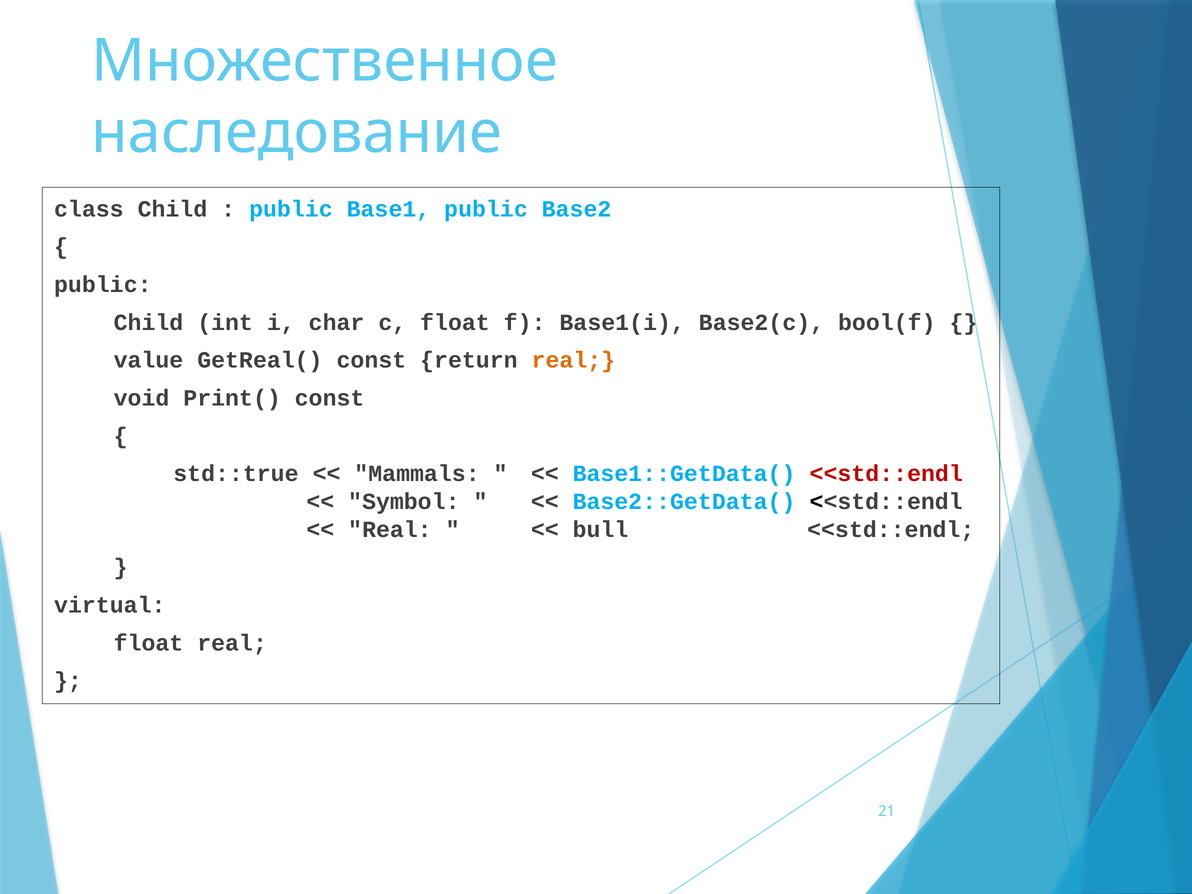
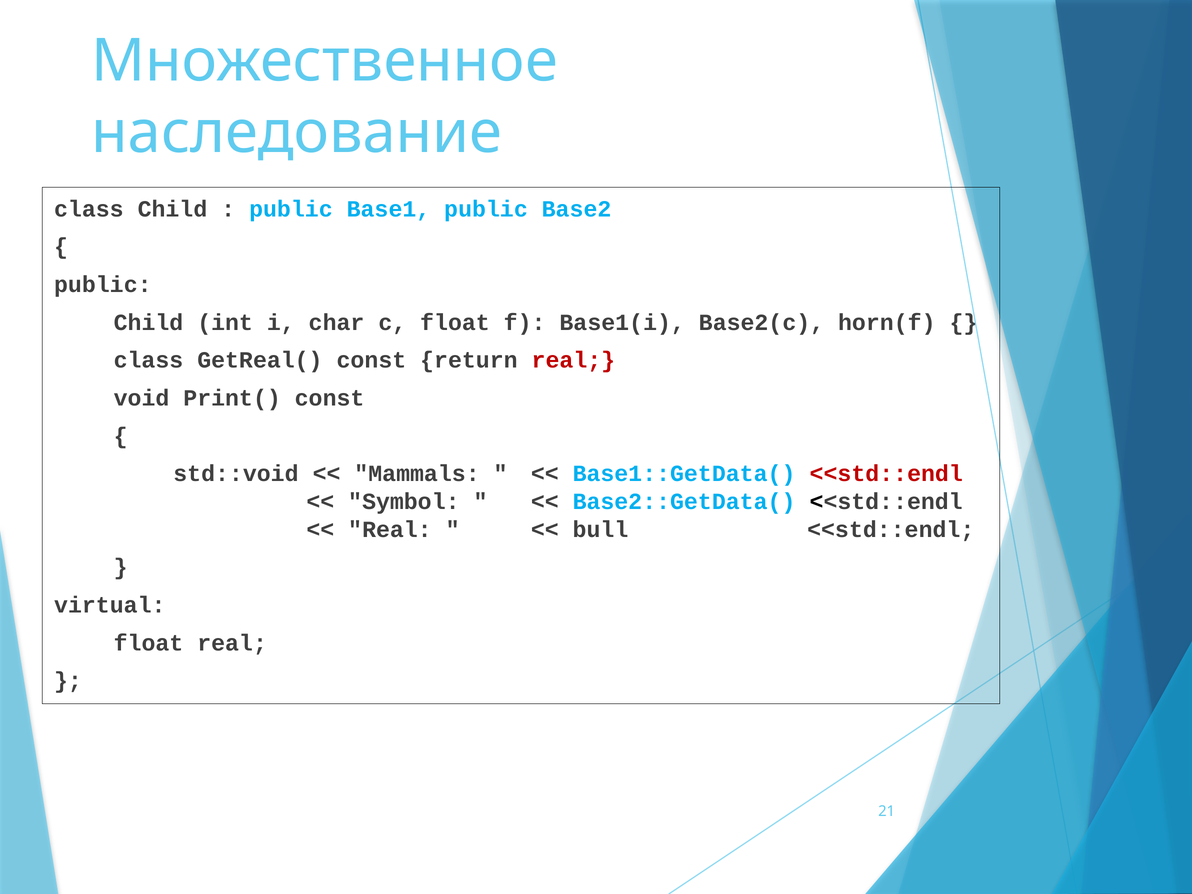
bool(f: bool(f -> horn(f (887, 322)
value: value -> class (148, 360)
real colour: orange -> red (573, 360)
std::true: std::true -> std::void (236, 474)
